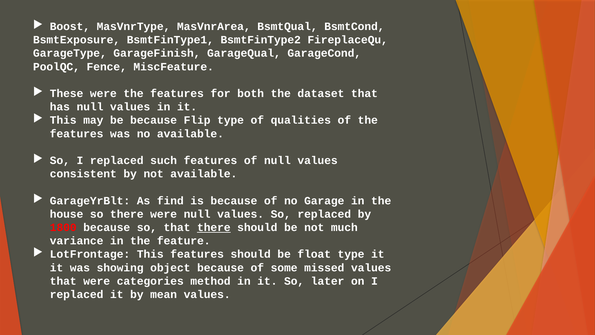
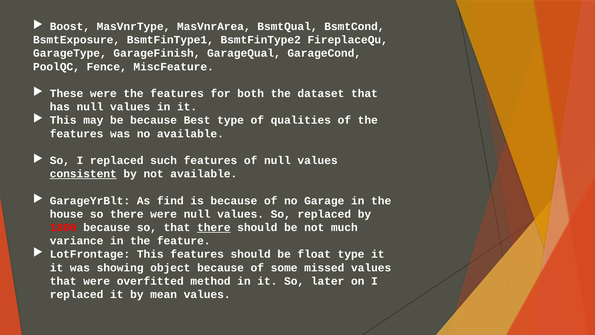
Flip: Flip -> Best (197, 120)
consistent underline: none -> present (83, 174)
categories: categories -> overfitted (150, 281)
